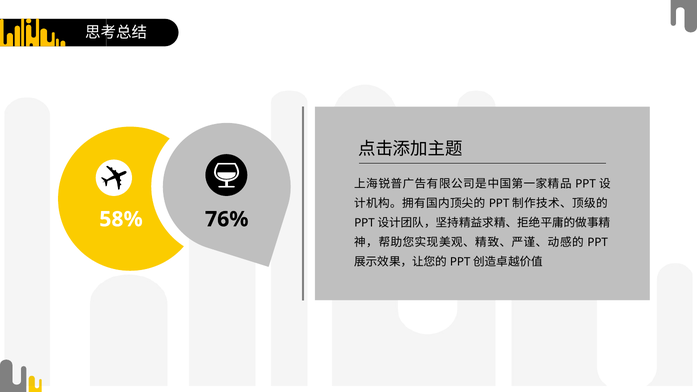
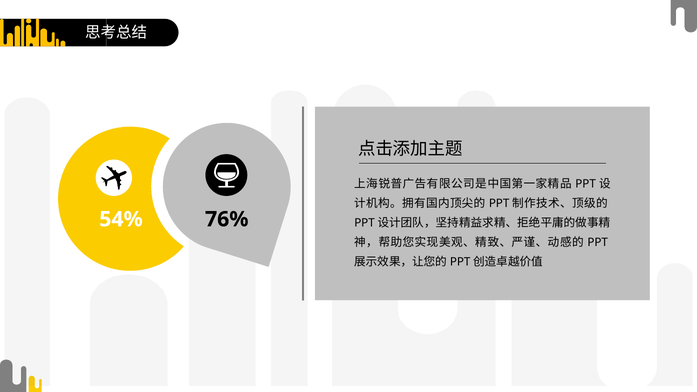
58%: 58% -> 54% (121, 219)
